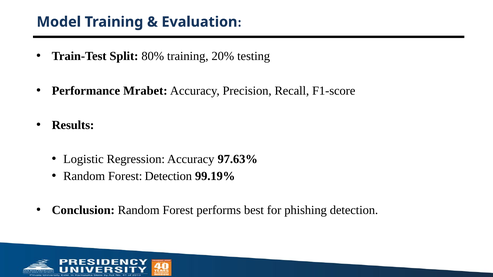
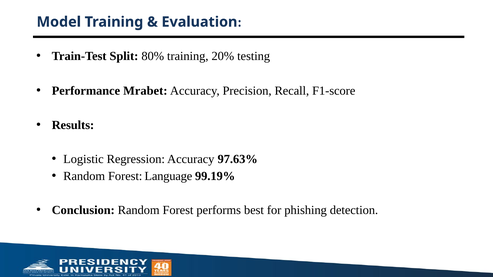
Forest Detection: Detection -> Language (168, 176)
